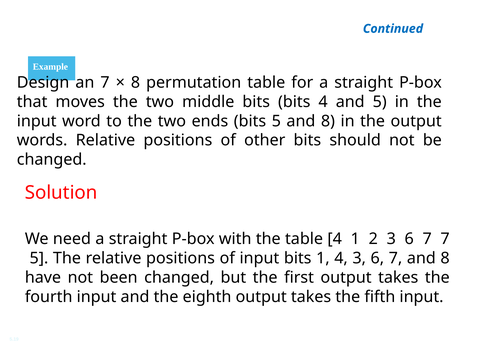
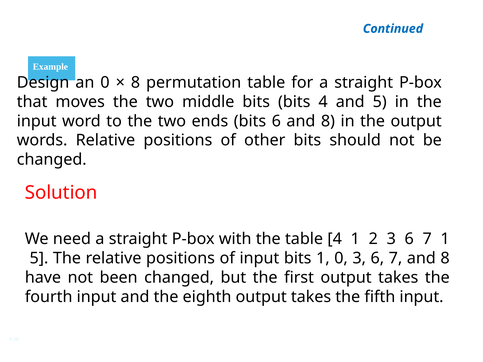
an 7: 7 -> 0 (105, 82)
bits 5: 5 -> 6 (276, 121)
7 7: 7 -> 1 (445, 239)
1 4: 4 -> 0 (341, 258)
